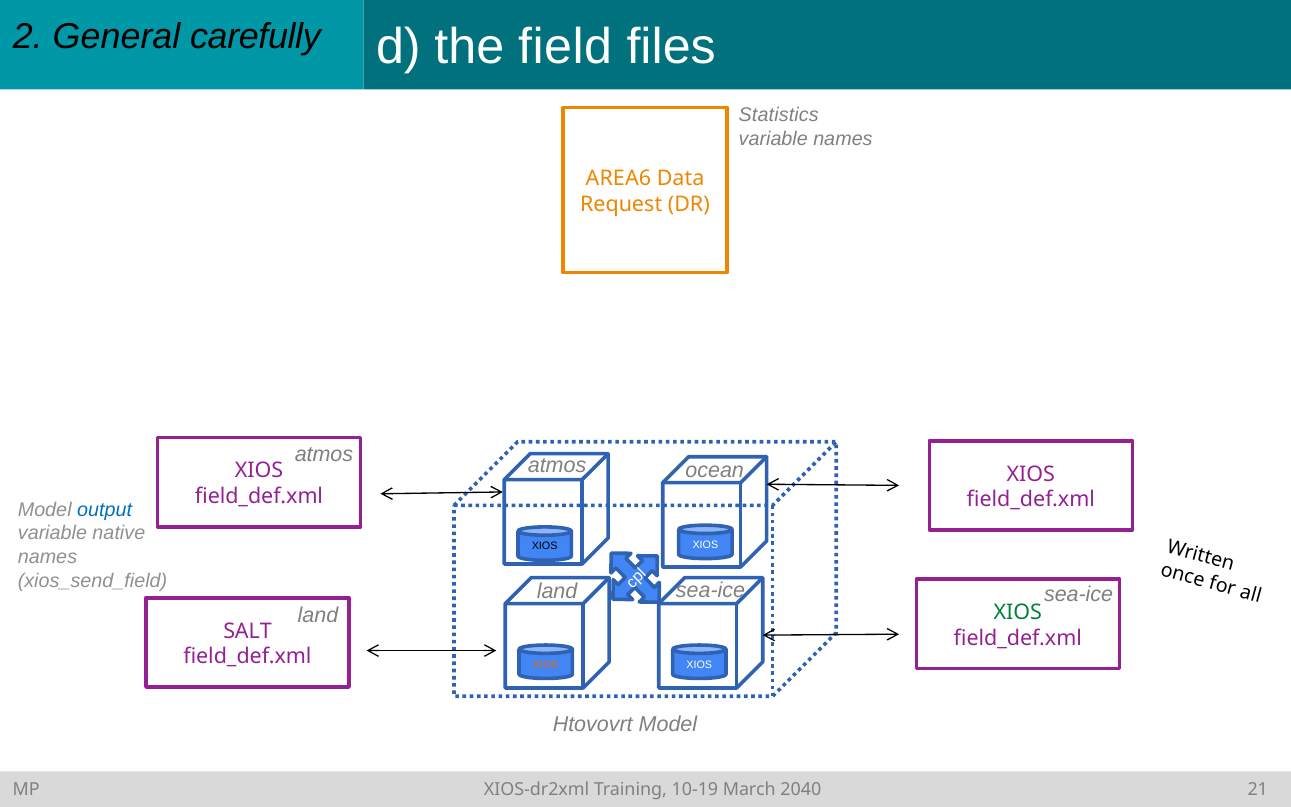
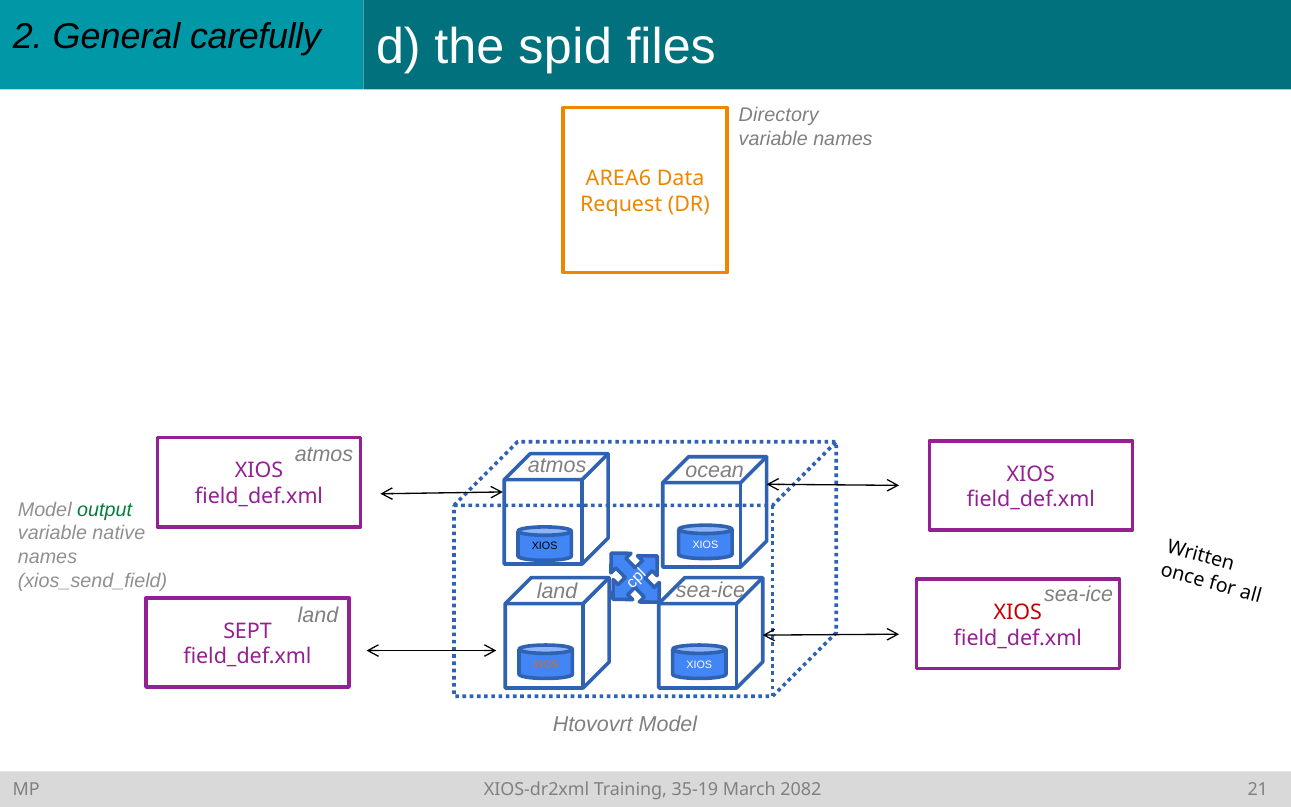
field: field -> spid (565, 46)
Statistics: Statistics -> Directory (779, 115)
output colour: blue -> green (105, 510)
XIOS colour: green -> red (1018, 612)
SALT: SALT -> SEPT (248, 631)
10-19: 10-19 -> 35-19 (695, 790)
2040: 2040 -> 2082 (801, 790)
